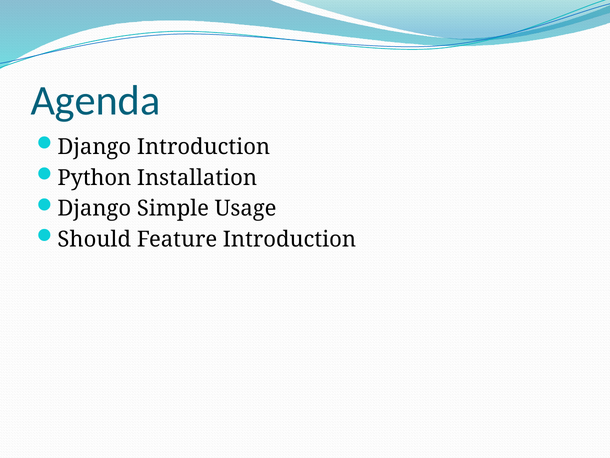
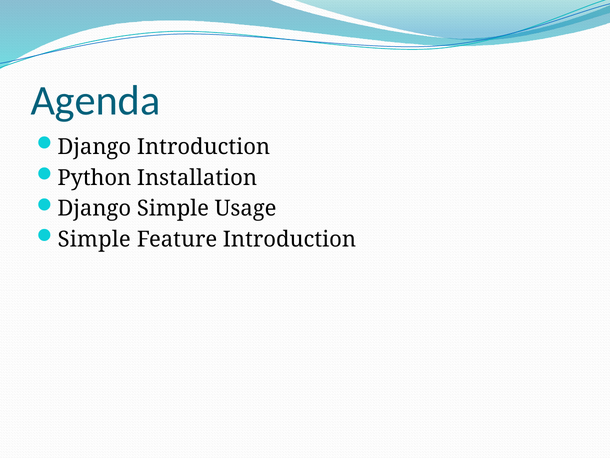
Should: Should -> Simple (94, 239)
